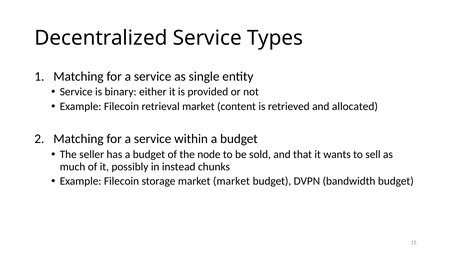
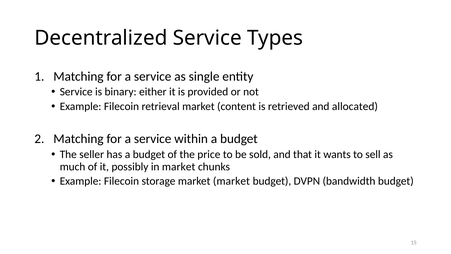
node: node -> price (209, 154)
in instead: instead -> market (179, 166)
